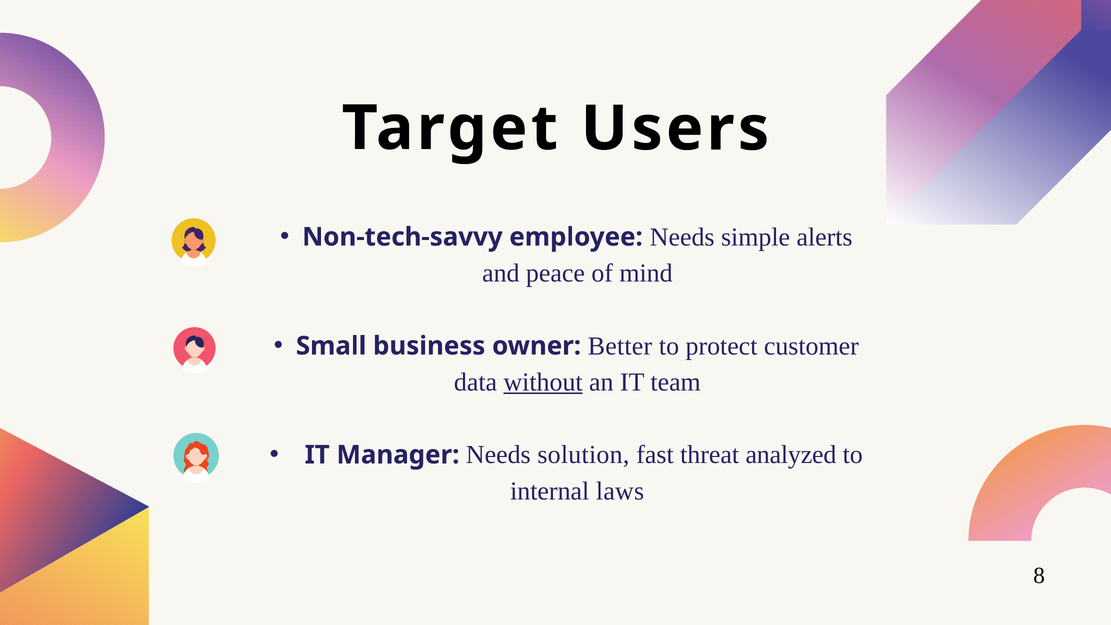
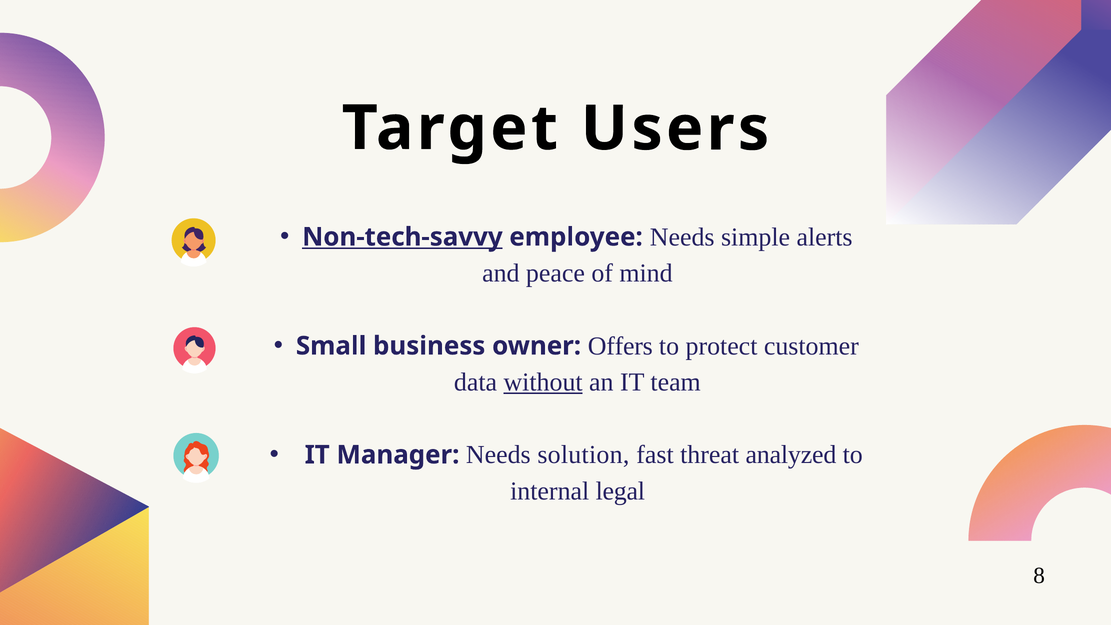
Non-tech-savvy underline: none -> present (402, 237)
Better: Better -> Offers (620, 346)
laws: laws -> legal (620, 491)
